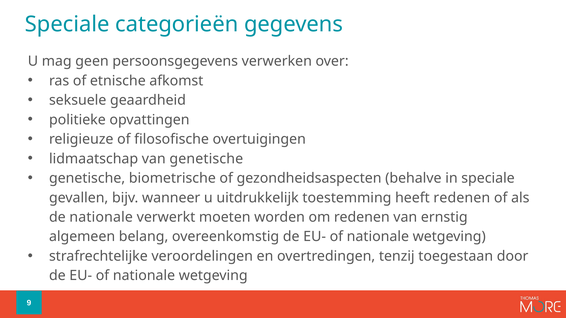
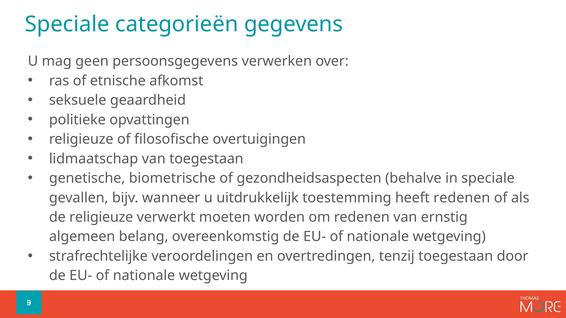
van genetische: genetische -> toegestaan (206, 159)
de nationale: nationale -> religieuze (101, 217)
